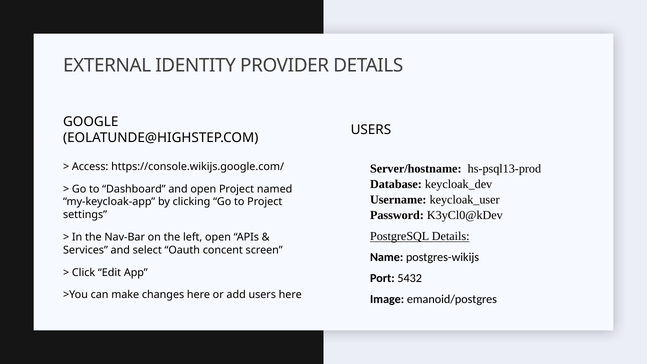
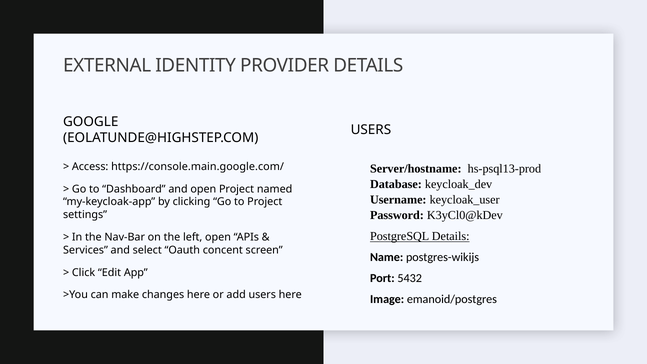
https://console.wikijs.google.com/: https://console.wikijs.google.com/ -> https://console.main.google.com/ (198, 167)
